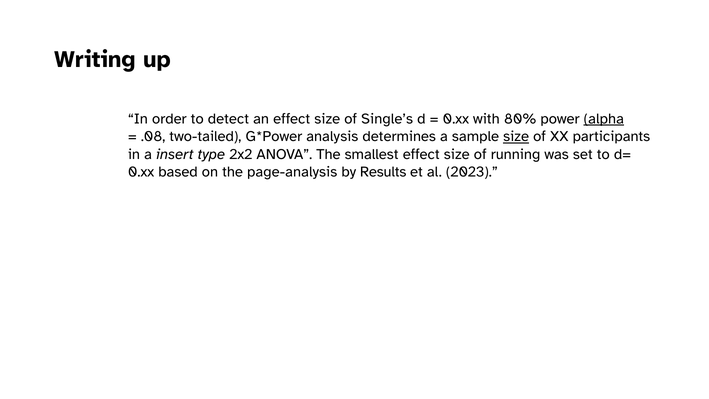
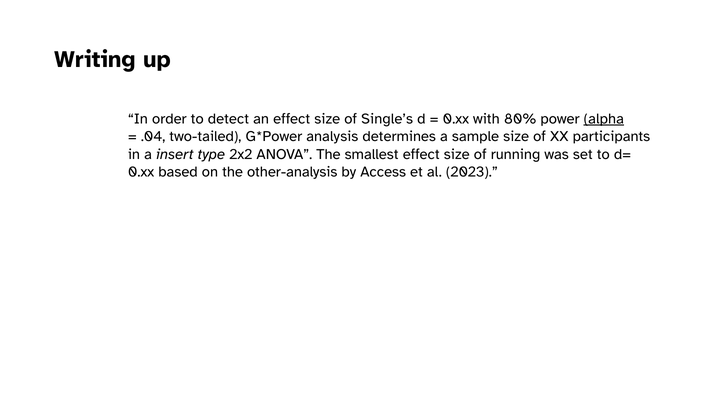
.08: .08 -> .04 (153, 136)
size underline: present -> none (516, 136)
page-analysis: page-analysis -> other-analysis (292, 172)
Results: Results -> Access (383, 172)
